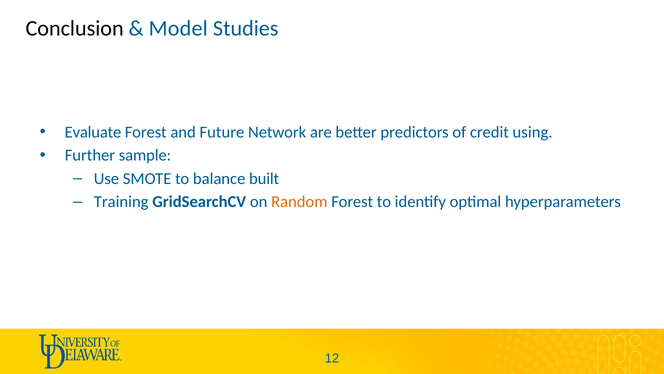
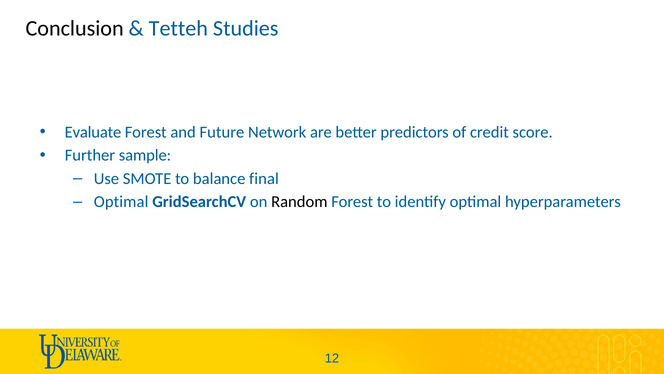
Model: Model -> Tetteh (178, 29)
using: using -> score (533, 132)
built: built -> final (264, 179)
Training: Training -> Optimal (121, 202)
Random colour: orange -> black (299, 202)
